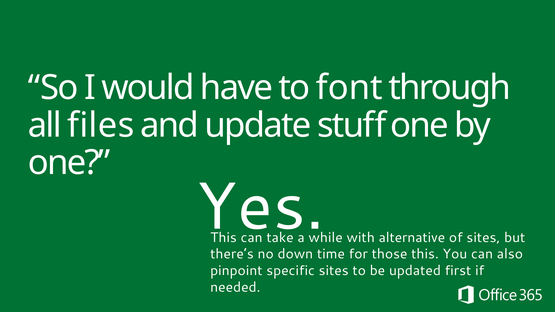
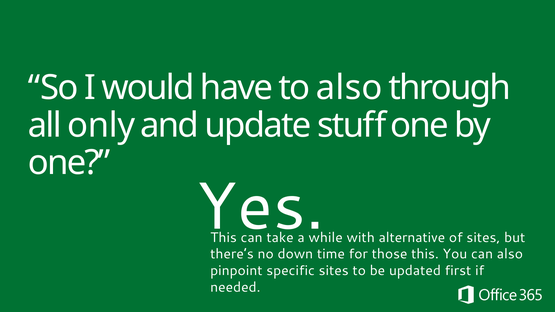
to font: font -> also (349, 88)
files: files -> only (101, 125)
